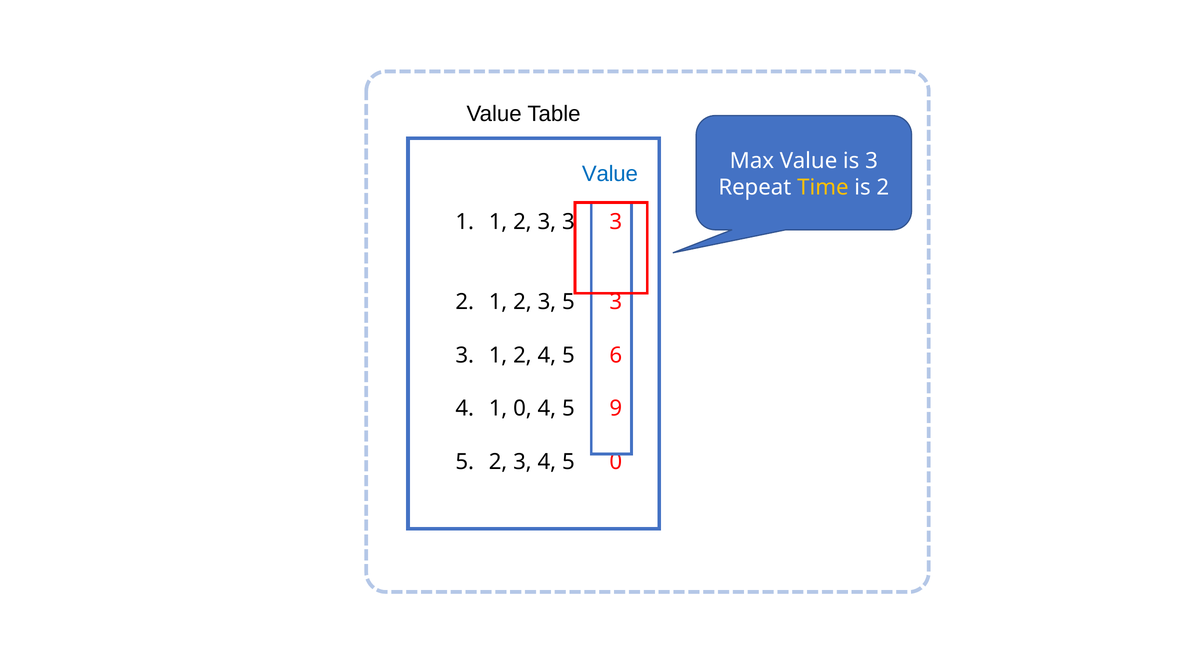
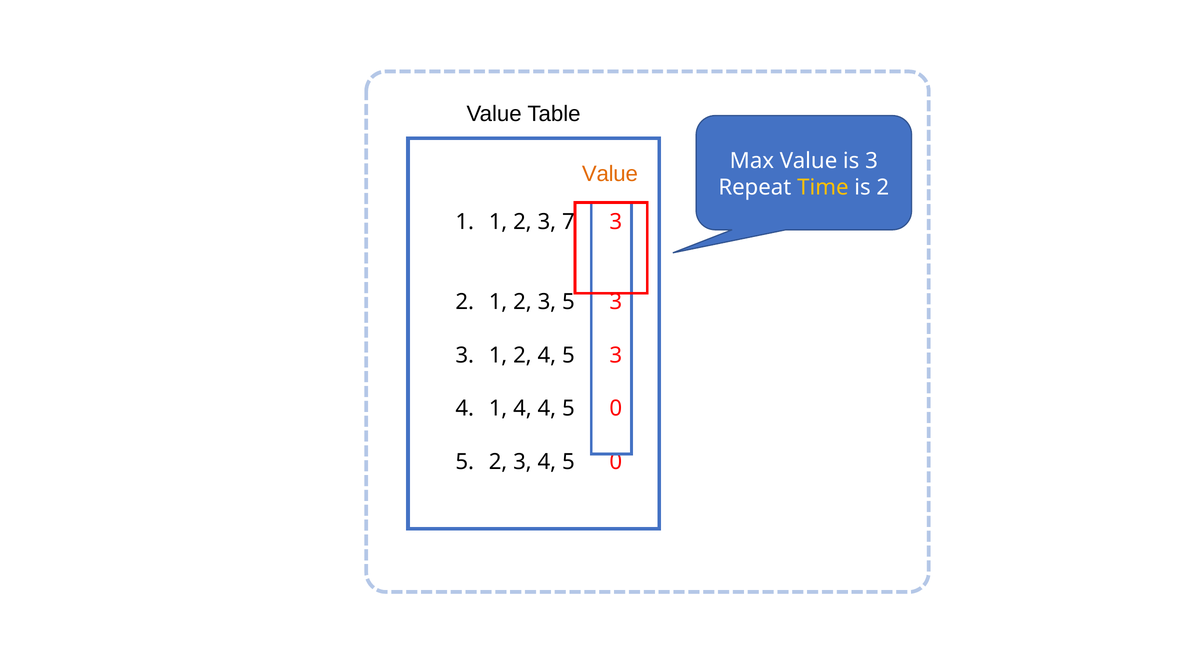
Value colour: blue -> orange (610, 174)
2 3 3: 3 -> 7 (568, 222)
4 5 6: 6 -> 3 (616, 355)
1 0: 0 -> 4 (522, 409)
9: 9 -> 0 (616, 409)
